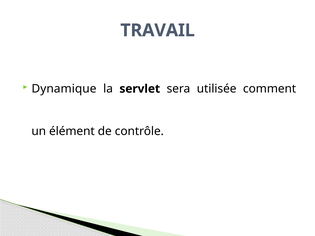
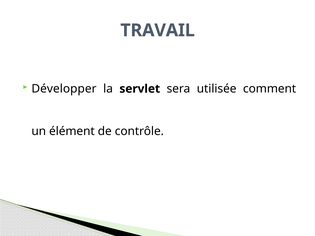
Dynamique: Dynamique -> Développer (64, 89)
